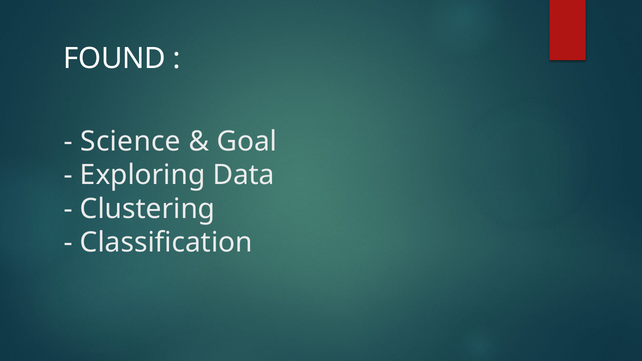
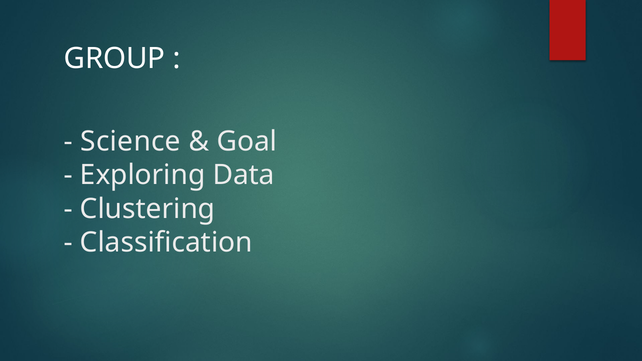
FOUND: FOUND -> GROUP (115, 59)
